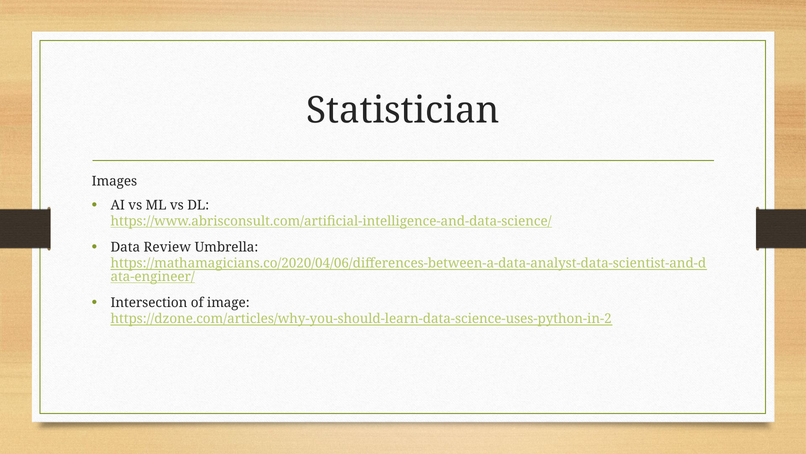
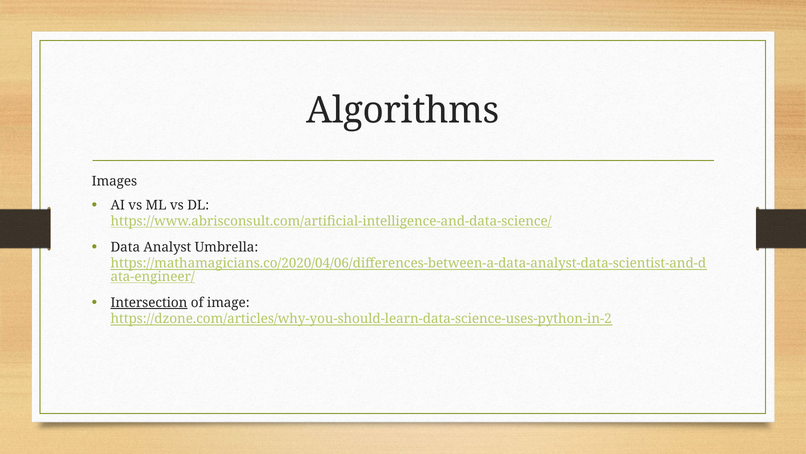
Statistician: Statistician -> Algorithms (403, 111)
Review: Review -> Analyst (167, 247)
Intersection underline: none -> present (149, 302)
